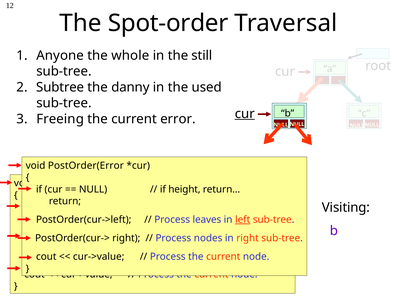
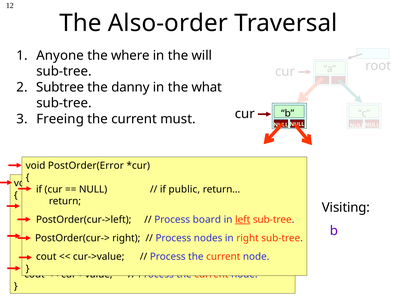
Spot-order: Spot-order -> Also-order (168, 23)
whole: whole -> where (130, 56)
still: still -> will (202, 56)
used: used -> what (207, 87)
cur underline: present -> none (245, 114)
error: error -> must (178, 119)
height: height -> public (184, 190)
leaves: leaves -> board (207, 220)
